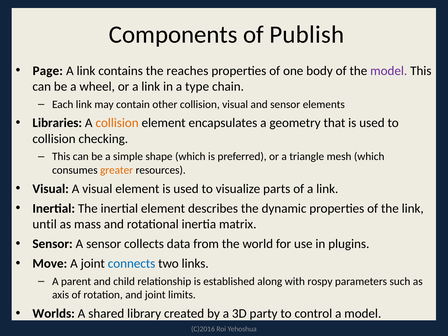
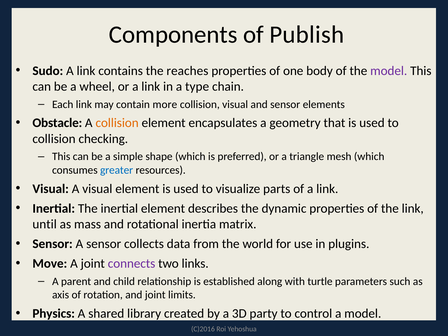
Page: Page -> Sudo (48, 71)
other: other -> more (165, 104)
Libraries: Libraries -> Obstacle (57, 123)
greater colour: orange -> blue (117, 170)
connects colour: blue -> purple (132, 263)
rospy: rospy -> turtle (320, 281)
Worlds: Worlds -> Physics (54, 313)
